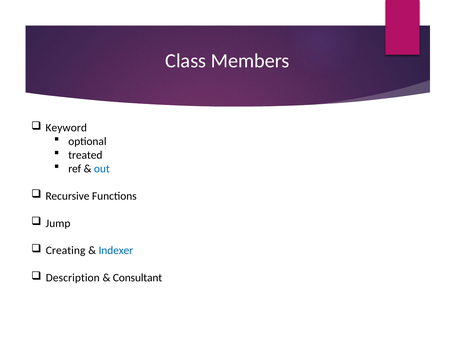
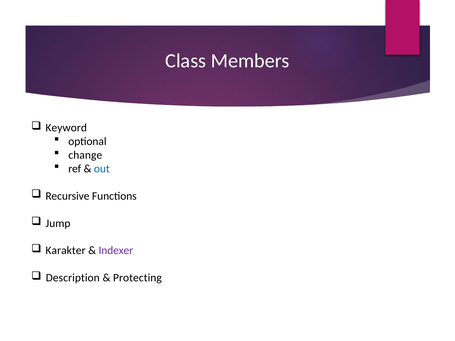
treated: treated -> change (85, 155)
Creating: Creating -> Karakter (66, 251)
Indexer colour: blue -> purple (116, 251)
Consultant: Consultant -> Protecting (137, 278)
